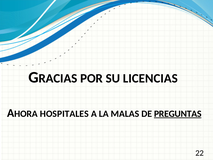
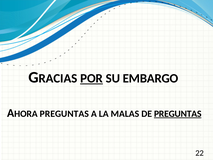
POR underline: none -> present (92, 78)
LICENCIAS: LICENCIAS -> EMBARGO (150, 78)
HOSPITALES: HOSPITALES -> PREGUNTAS (64, 114)
